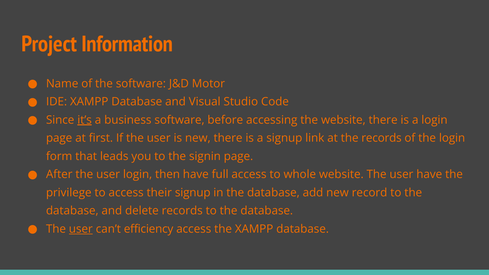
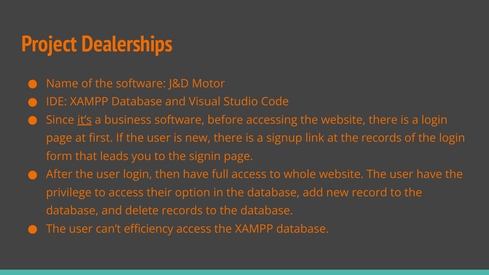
Information: Information -> Dealerships (127, 44)
their signup: signup -> option (193, 193)
user underline: present -> none (81, 229)
